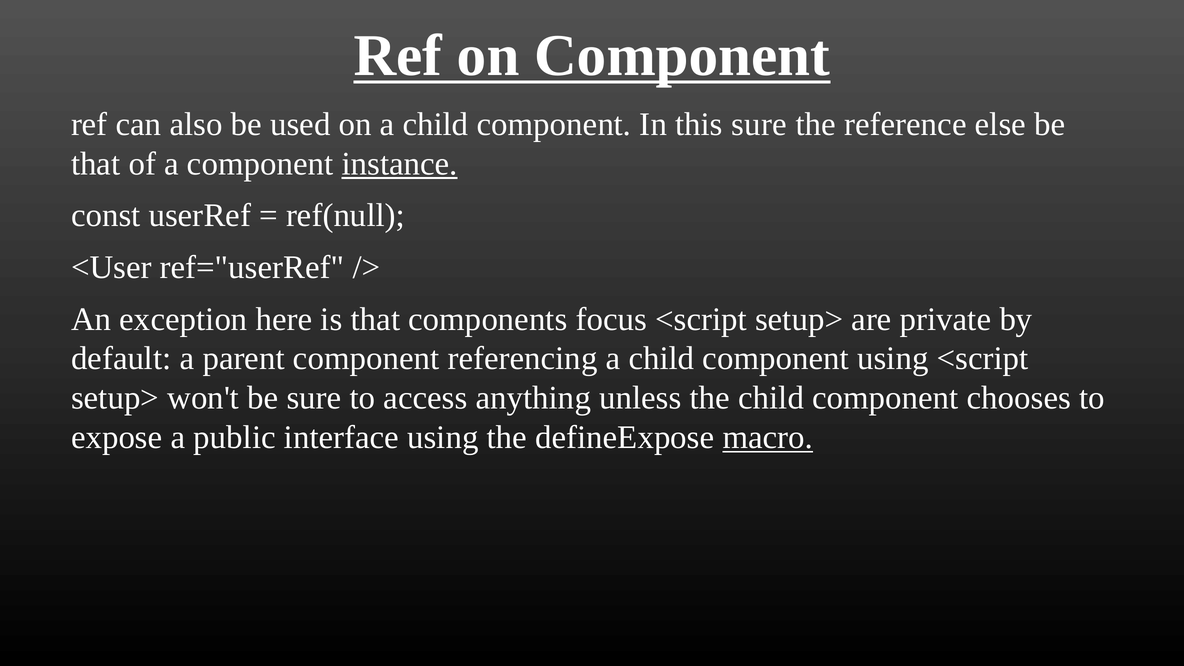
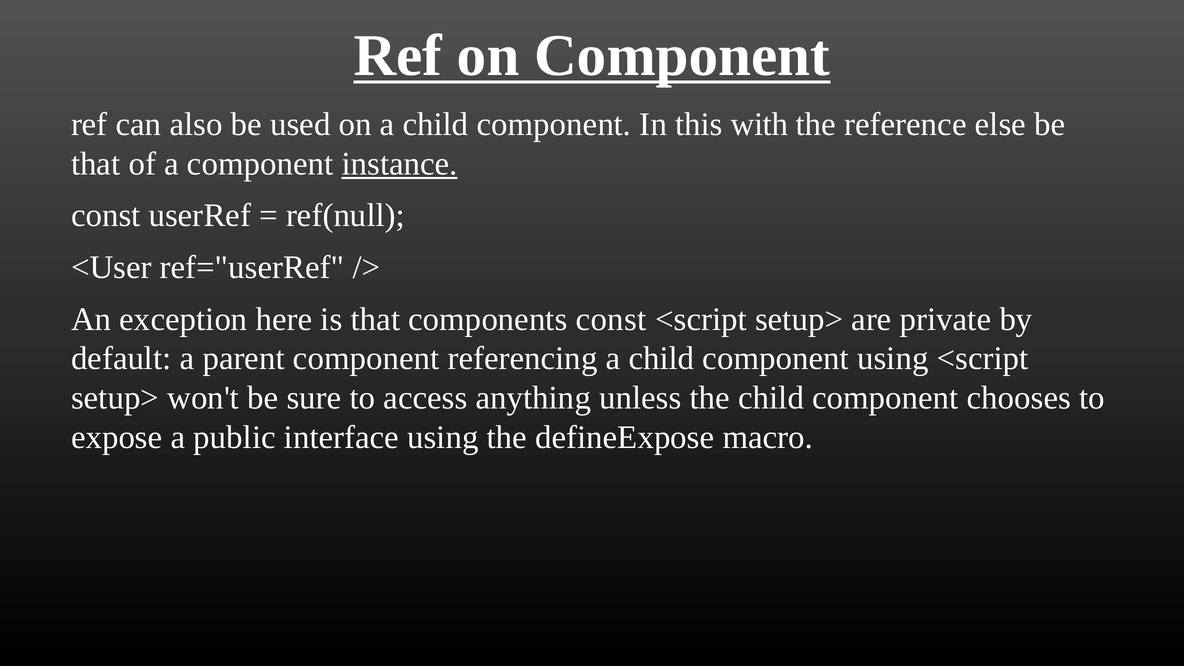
this sure: sure -> with (759, 124)
components focus: focus -> const (611, 319)
macro underline: present -> none (768, 438)
